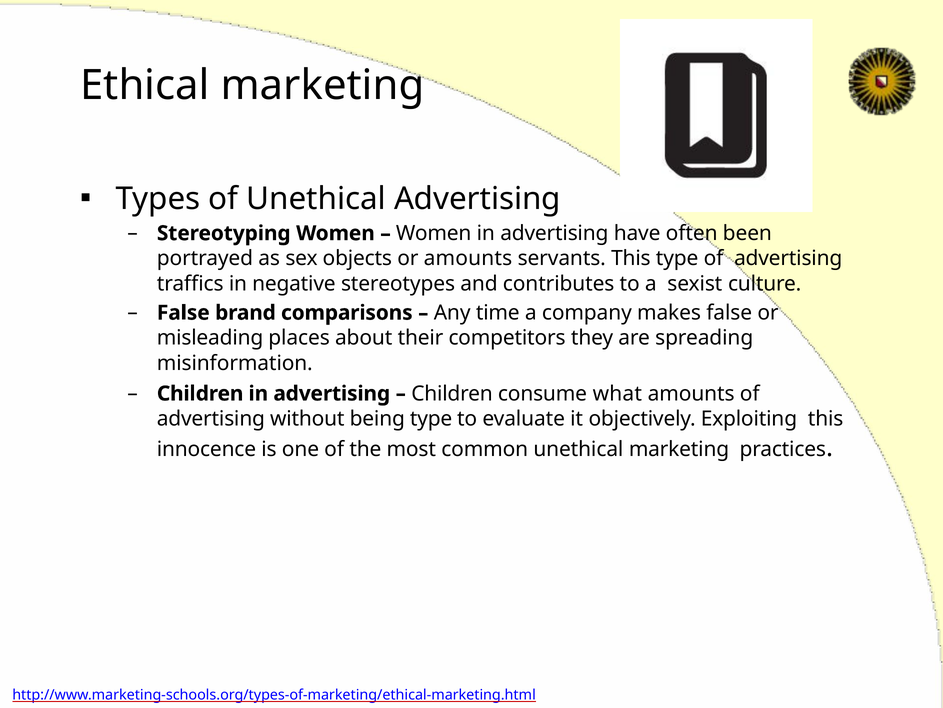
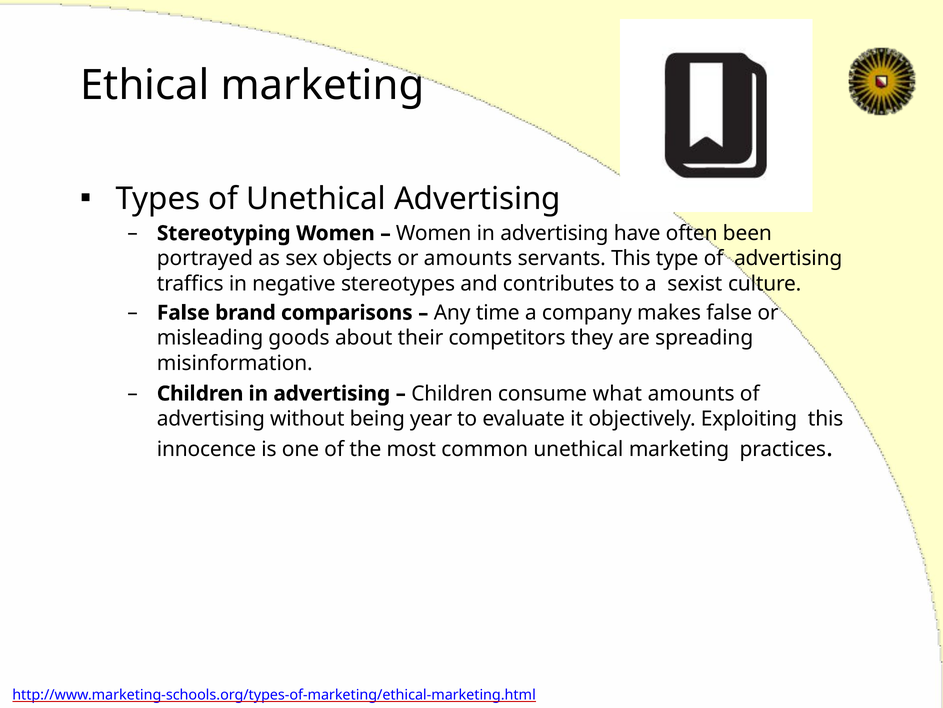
places: places -> goods (299, 338)
being type: type -> year (431, 418)
